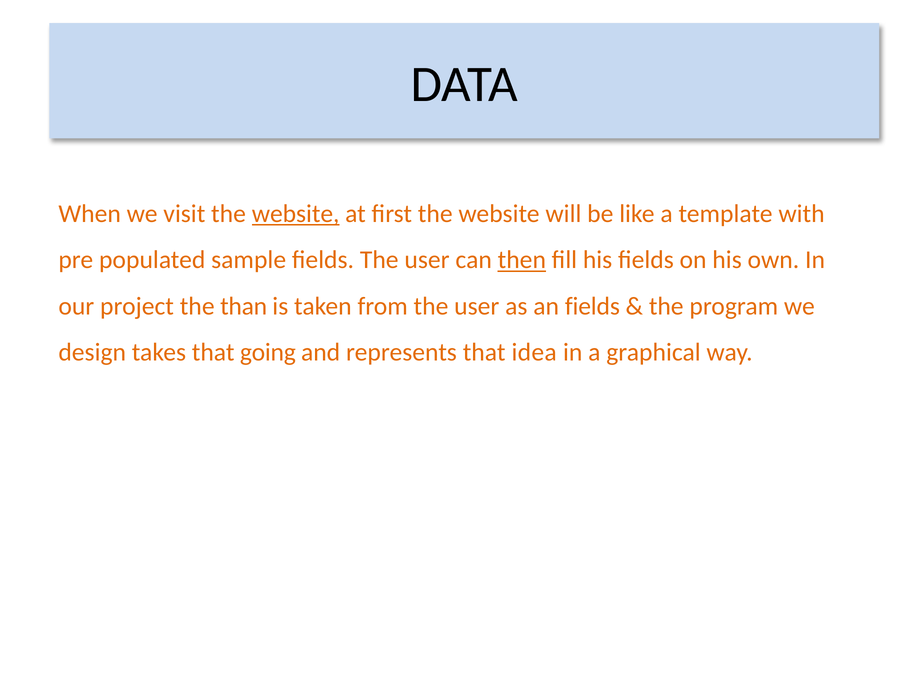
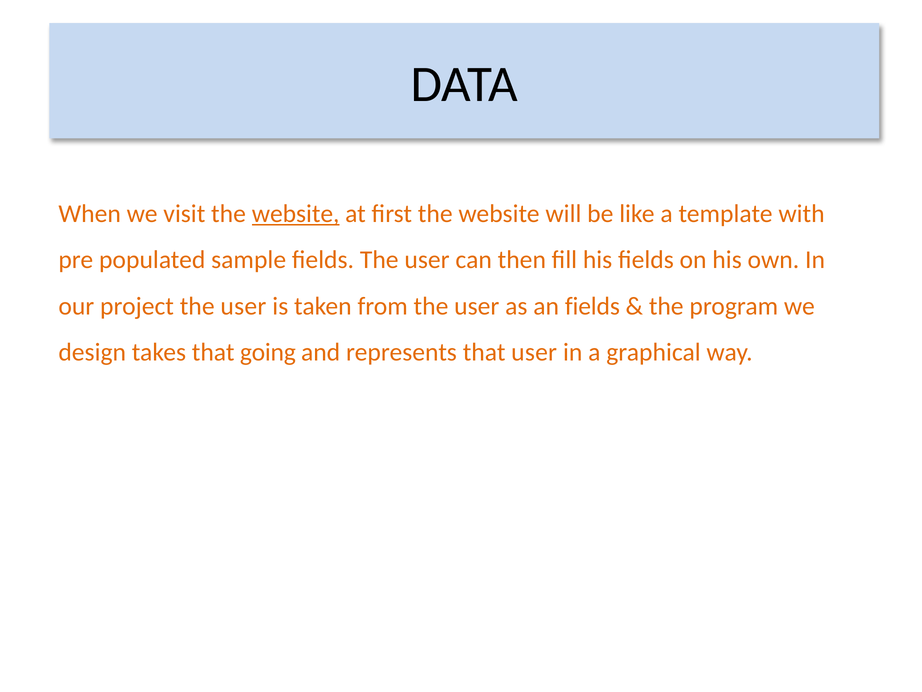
then underline: present -> none (522, 260)
project the than: than -> user (243, 306)
that idea: idea -> user (534, 352)
